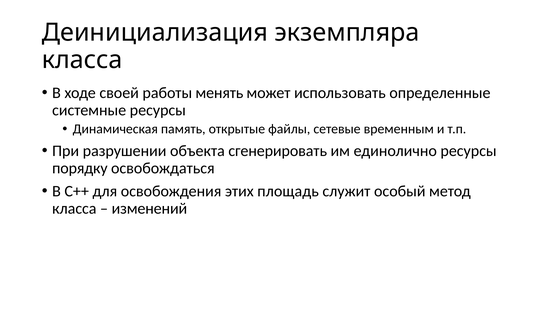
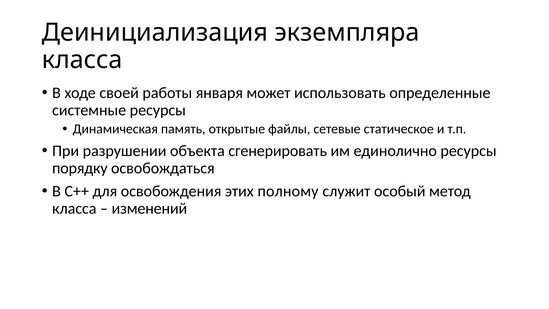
менять: менять -> января (219, 93)
временным: временным -> статическое (399, 129)
площадь: площадь -> полному (288, 191)
